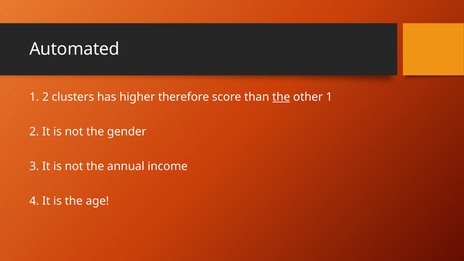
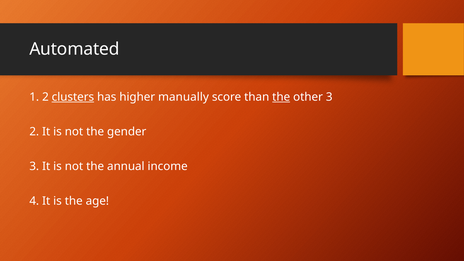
clusters underline: none -> present (73, 97)
therefore: therefore -> manually (183, 97)
other 1: 1 -> 3 (329, 97)
